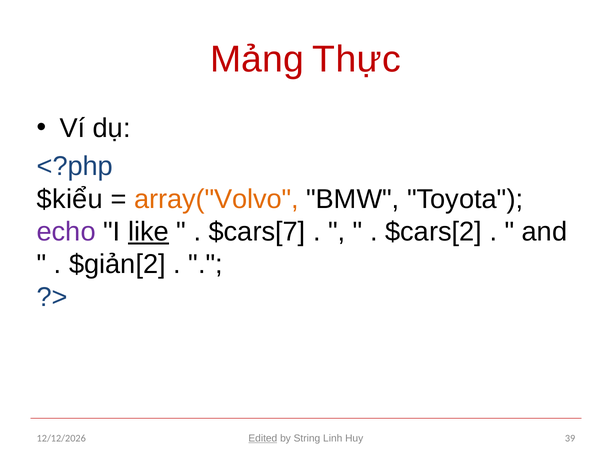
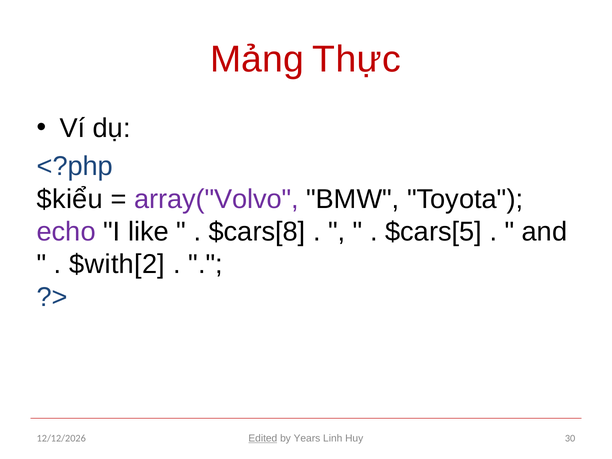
array("Volvo colour: orange -> purple (216, 199)
like underline: present -> none (148, 232)
$cars[7: $cars[7 -> $cars[8 (257, 232)
$cars[2: $cars[2 -> $cars[5 (434, 232)
$giản[2: $giản[2 -> $with[2 (117, 264)
String: String -> Years (307, 438)
39: 39 -> 30 (570, 438)
